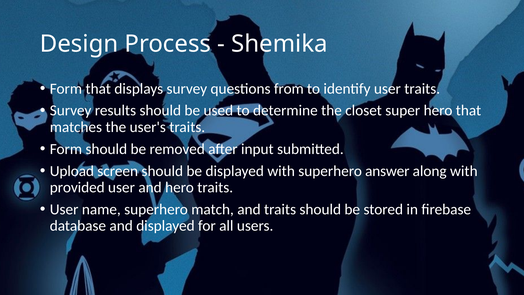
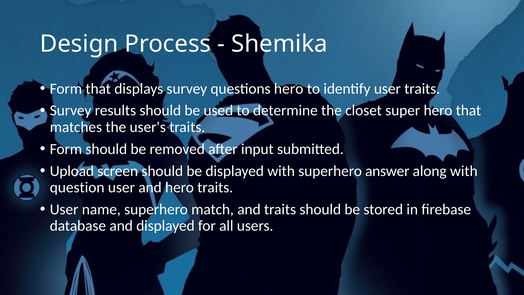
questions from: from -> hero (289, 89)
provided: provided -> question (77, 187)
